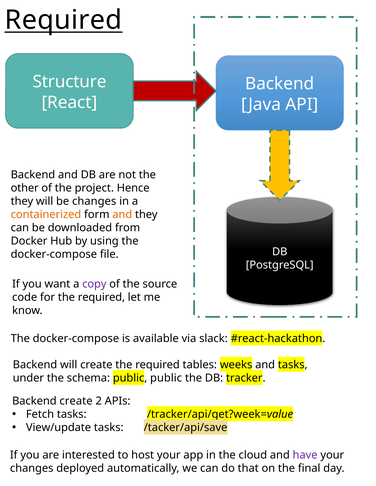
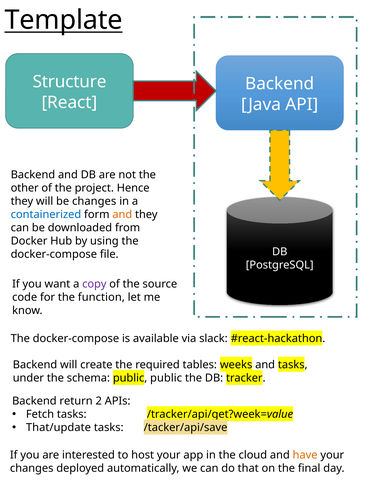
Required: Required -> Template (64, 20)
containerized colour: orange -> blue (46, 215)
for the required: required -> function (101, 298)
Backend create: create -> return (76, 402)
View/update: View/update -> That/update (58, 428)
have colour: purple -> orange (305, 456)
